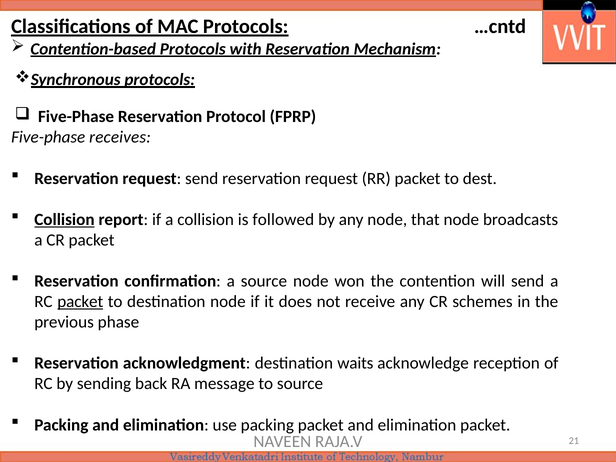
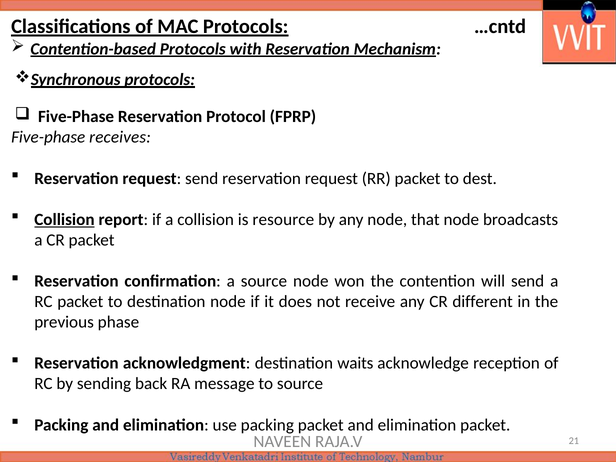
followed: followed -> resource (283, 220)
packet underline: present -> none (80, 302)
schemes: schemes -> different (483, 302)
